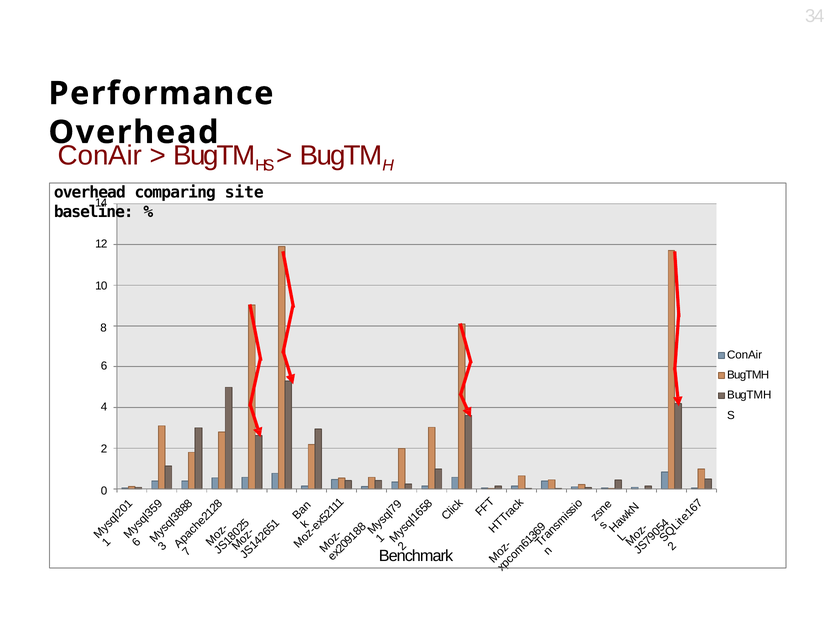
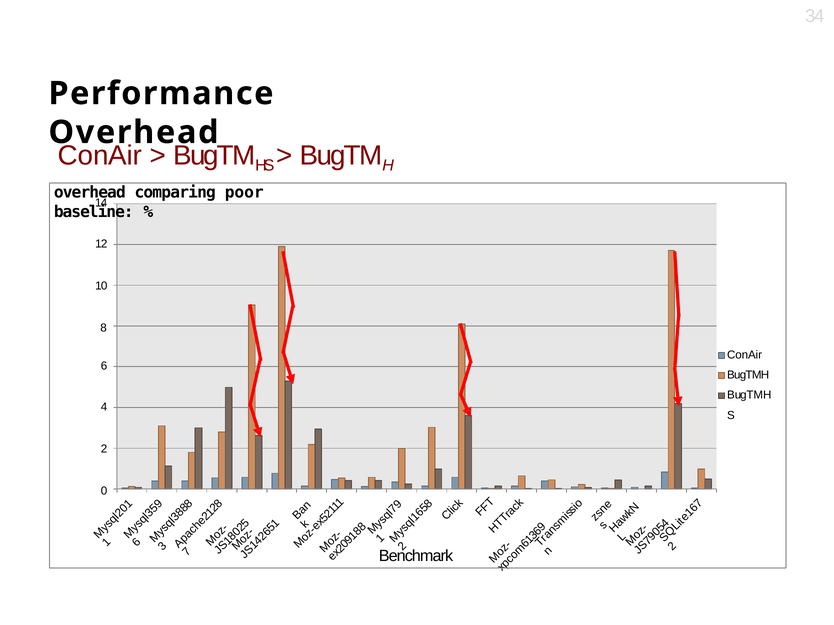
site: site -> poor (244, 193)
